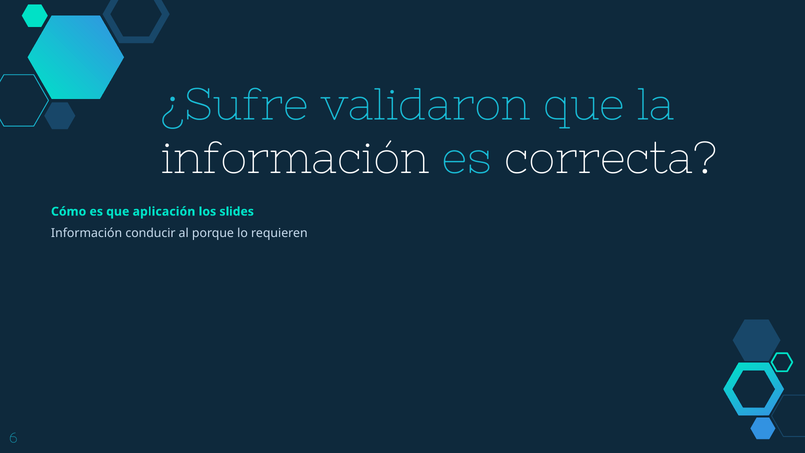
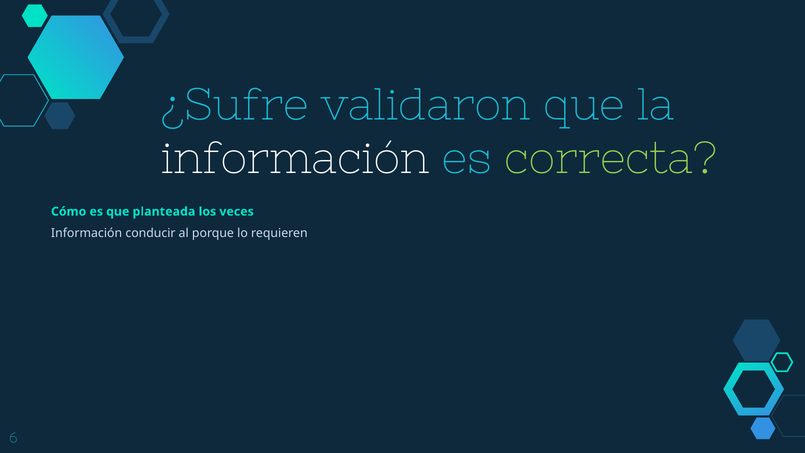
correcta colour: white -> light green (611, 159)
aplicación: aplicación -> planteada (164, 211)
slides: slides -> veces (237, 211)
